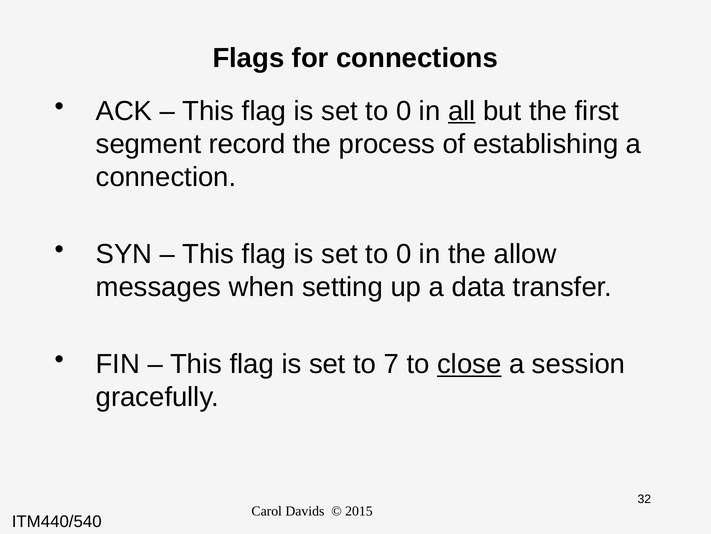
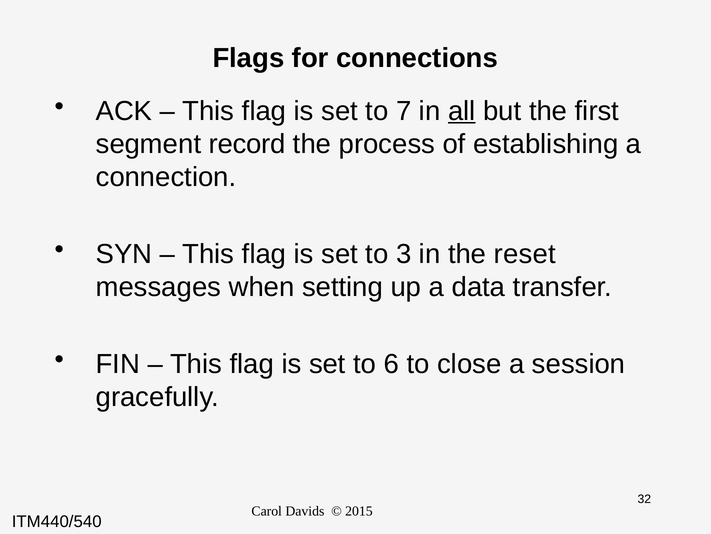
0: 0 -> 7 (404, 111)
0: 0 -> 3 (404, 254)
allow: allow -> reset (525, 254)
7: 7 -> 6 (391, 364)
close underline: present -> none (469, 364)
